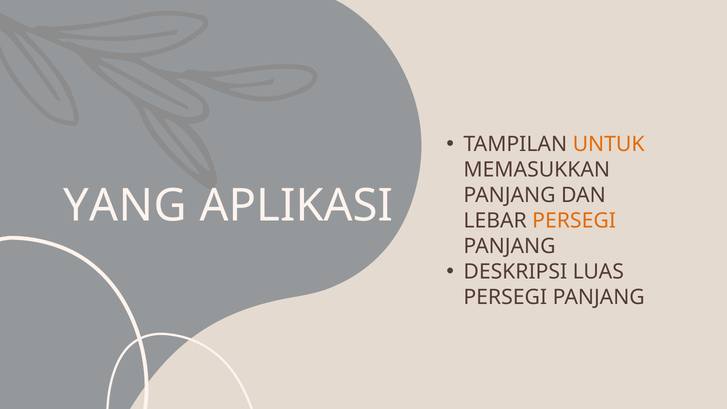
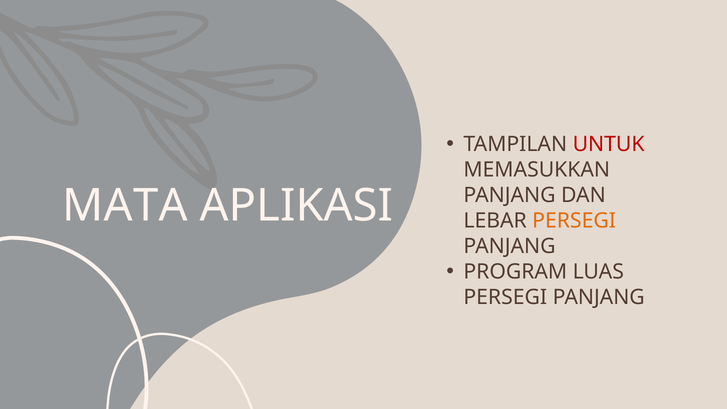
UNTUK colour: orange -> red (609, 144)
YANG: YANG -> MATA (125, 206)
DESKRIPSI: DESKRIPSI -> PROGRAM (515, 272)
